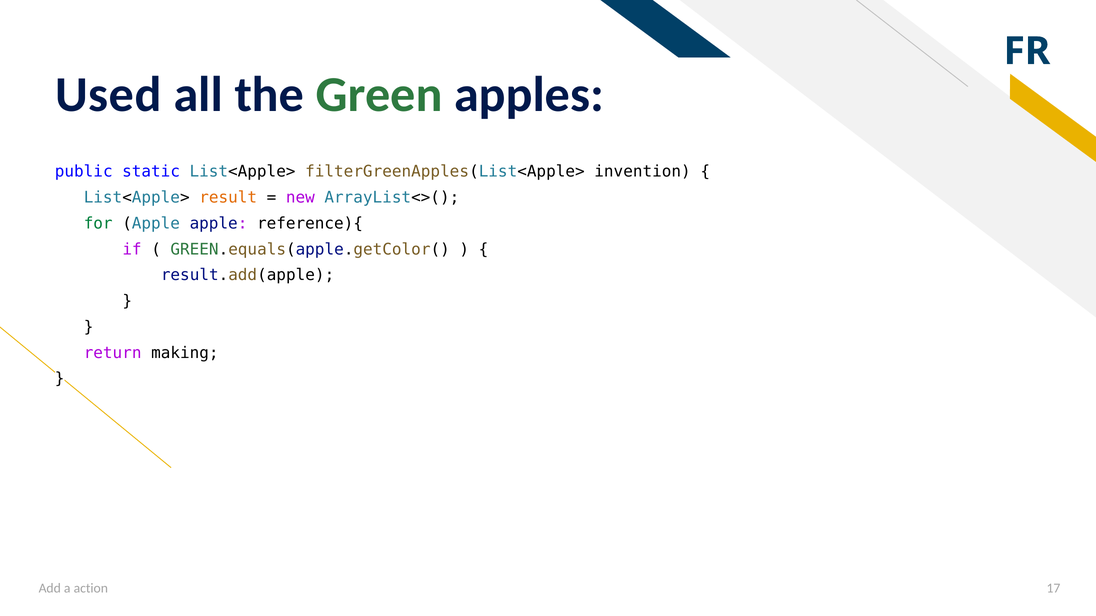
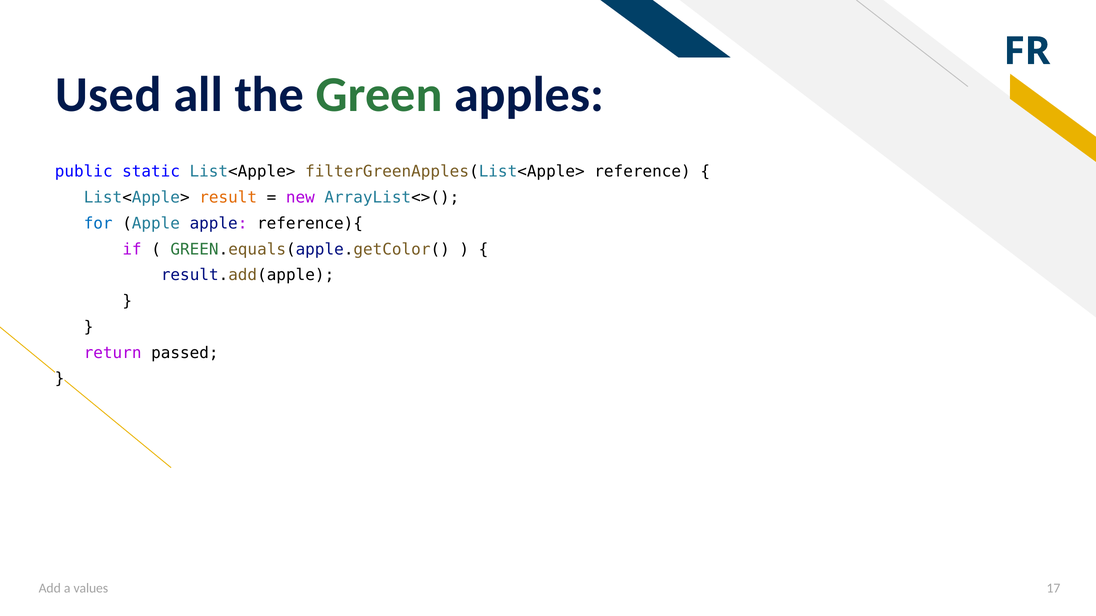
invention: invention -> reference (643, 172)
for colour: green -> blue (98, 224)
making: making -> passed (185, 353)
action: action -> values (91, 589)
